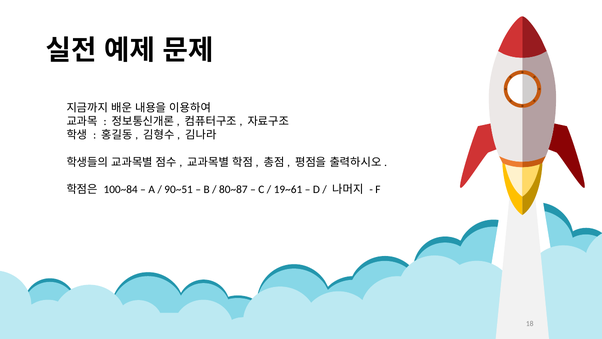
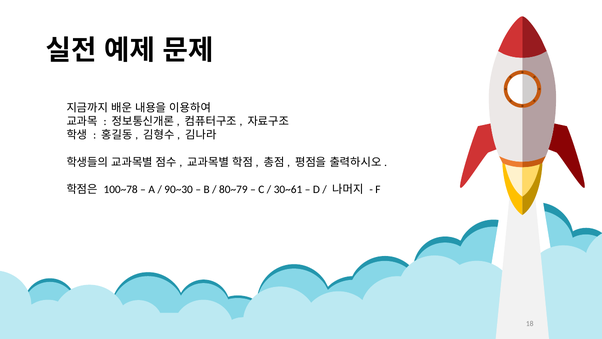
100~84: 100~84 -> 100~78 (121, 189)
90~51: 90~51 -> 90~30 (179, 189)
80~87: 80~87 -> 80~79 (233, 189)
19~61: 19~61 -> 30~61 (288, 189)
